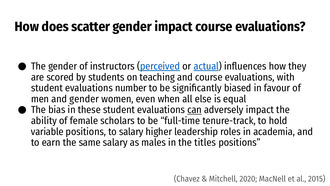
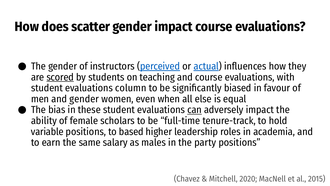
scored underline: none -> present (60, 77)
number: number -> column (131, 88)
to salary: salary -> based (131, 131)
titles: titles -> party (205, 142)
